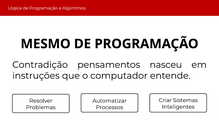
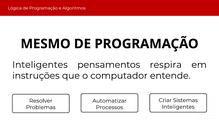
Contradição: Contradição -> Inteligentes (40, 65)
nasceu: nasceu -> respira (166, 65)
